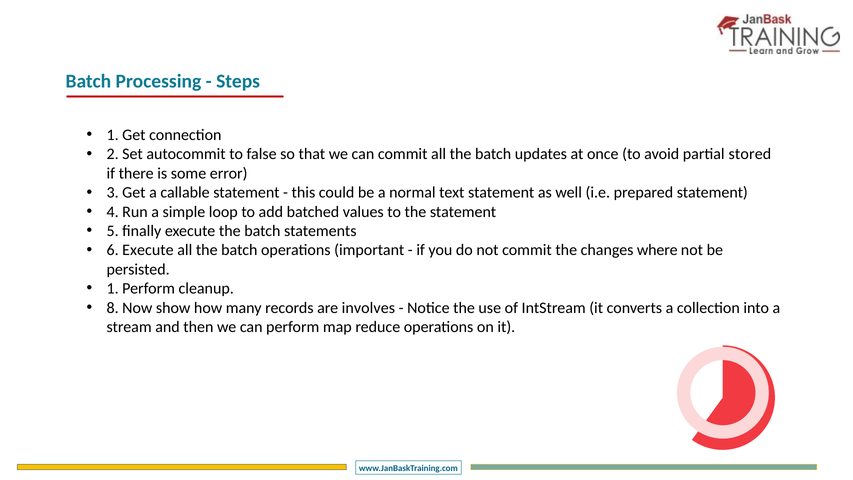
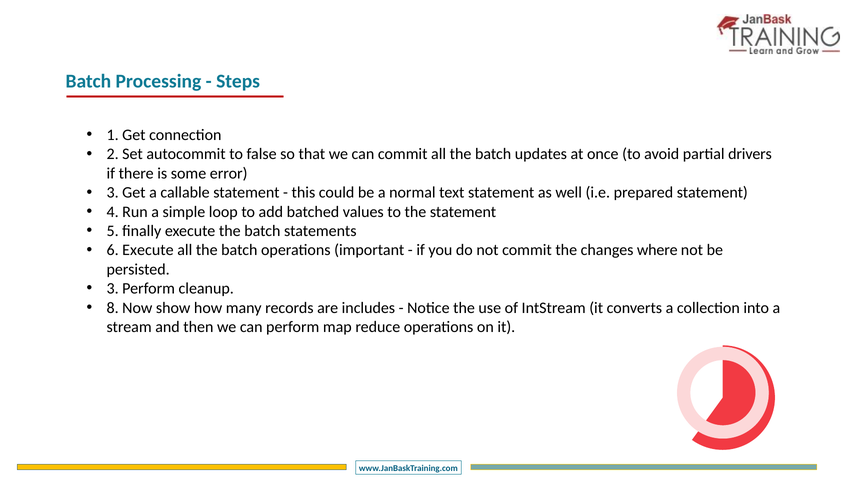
stored: stored -> drivers (750, 154)
1: 1 -> 3 (113, 288)
involves: involves -> includes (368, 308)
